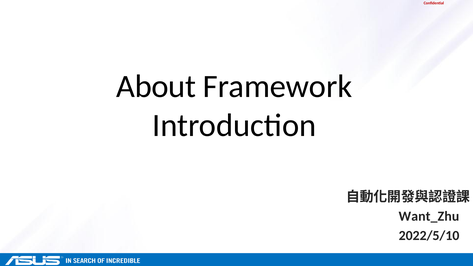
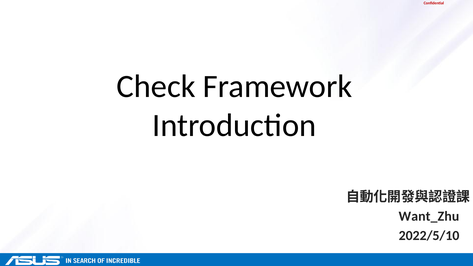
About: About -> Check (156, 86)
